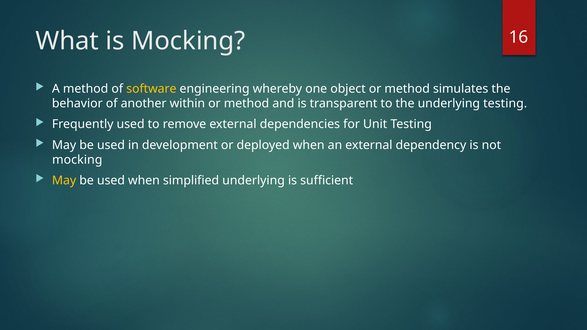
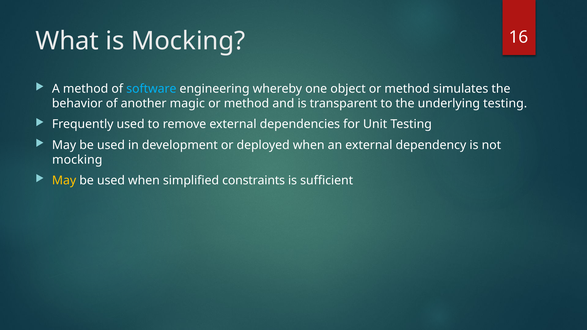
software colour: yellow -> light blue (151, 89)
within: within -> magic (187, 104)
simplified underlying: underlying -> constraints (254, 181)
